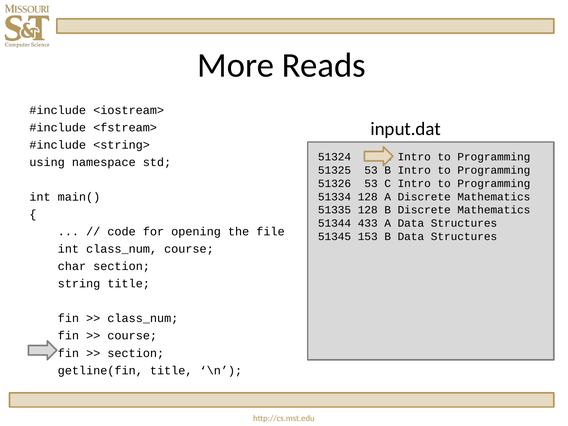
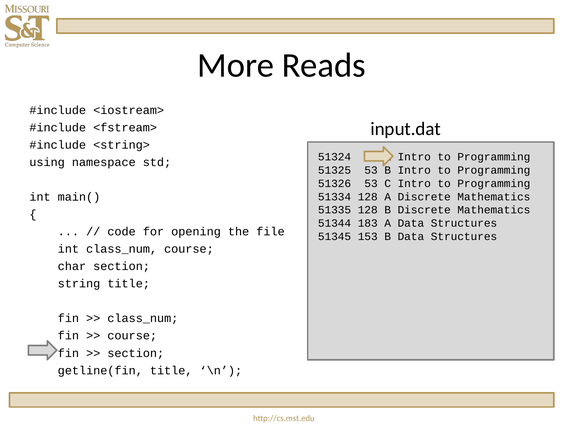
433: 433 -> 183 (368, 223)
